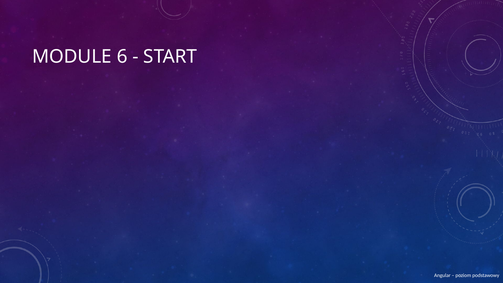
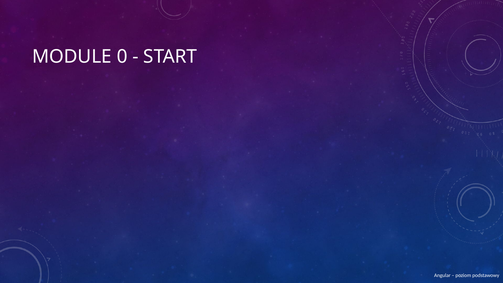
6: 6 -> 0 (122, 56)
